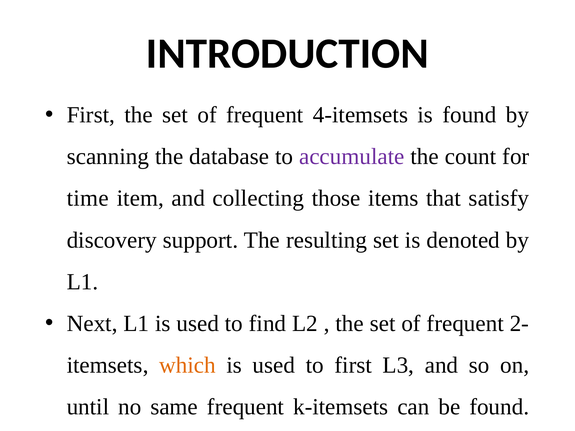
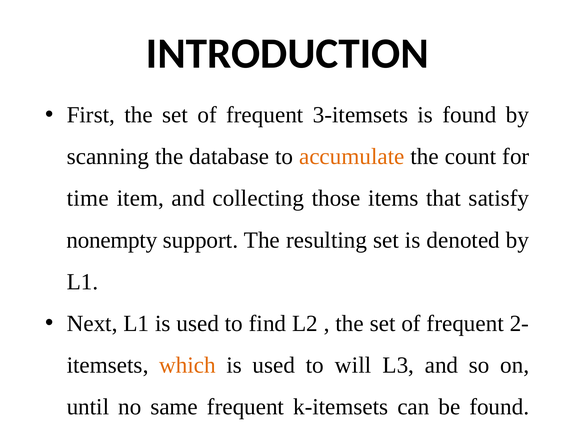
4-itemsets: 4-itemsets -> 3-itemsets (360, 115)
accumulate colour: purple -> orange (352, 157)
discovery: discovery -> nonempty (112, 240)
to first: first -> will (353, 365)
